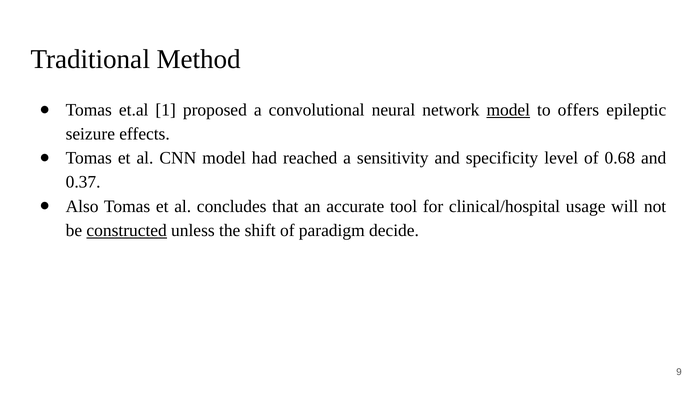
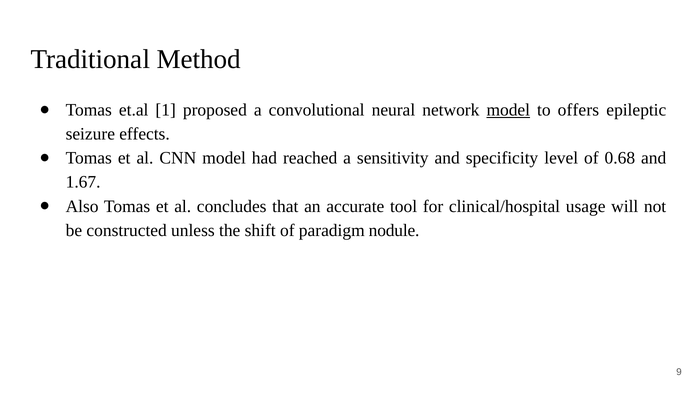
0.37: 0.37 -> 1.67 (83, 182)
constructed underline: present -> none (127, 230)
decide: decide -> nodule (394, 230)
